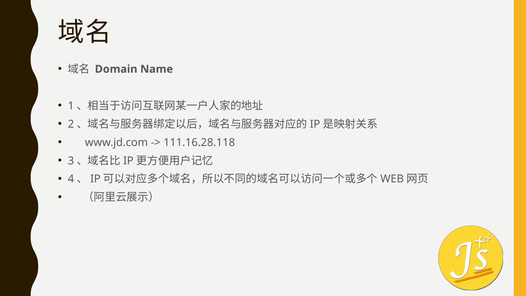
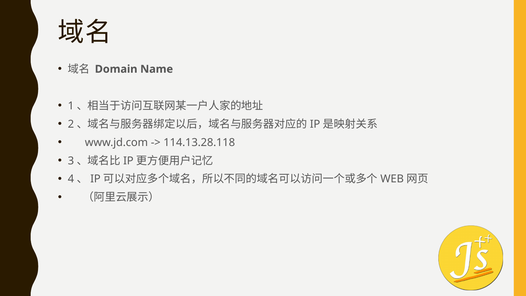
111.16.28.118: 111.16.28.118 -> 114.13.28.118 (199, 142)
